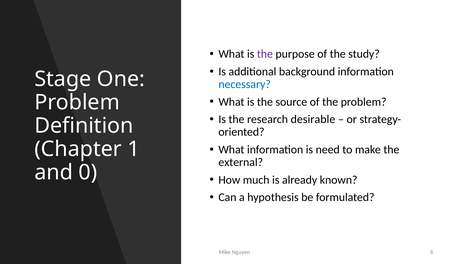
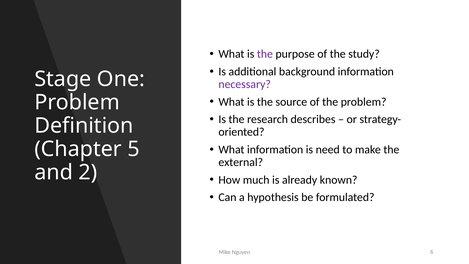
necessary colour: blue -> purple (245, 84)
desirable: desirable -> describes (313, 119)
1: 1 -> 5 (134, 149)
0: 0 -> 2 (88, 172)
